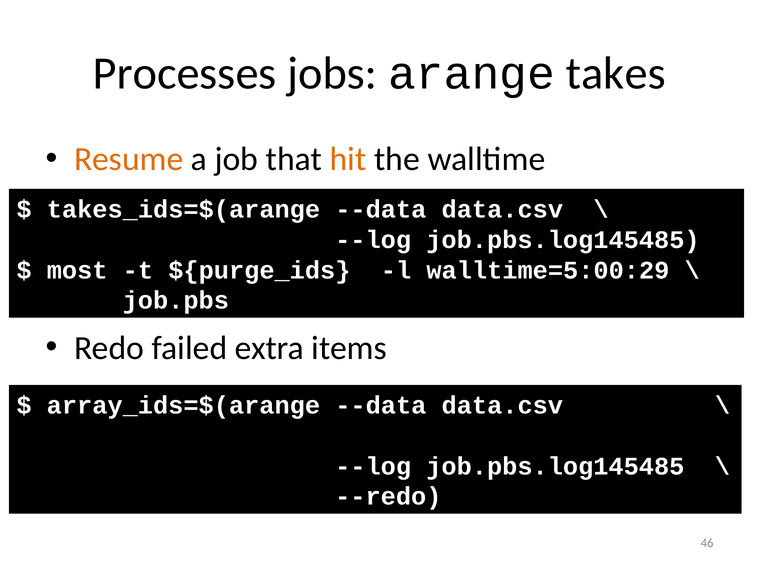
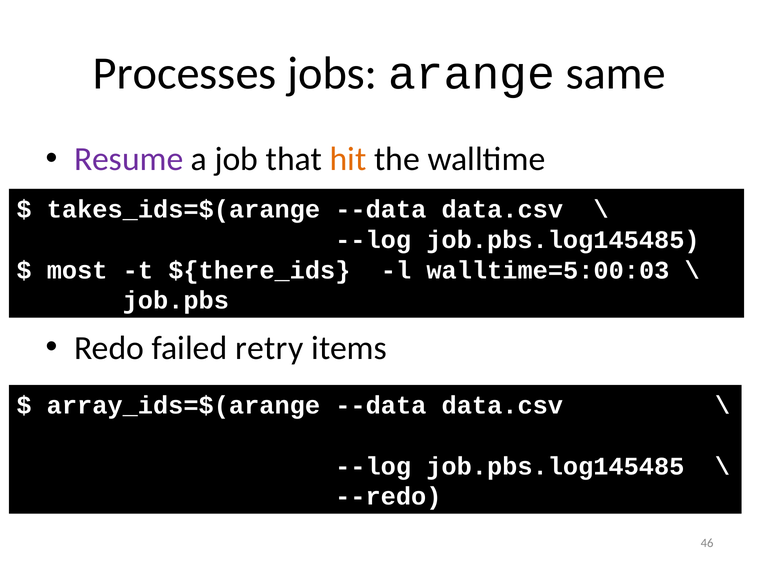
takes: takes -> same (616, 73)
Resume colour: orange -> purple (129, 159)
${purge_ids: ${purge_ids -> ${there_ids (259, 270)
walltime=5:00:29: walltime=5:00:29 -> walltime=5:00:03 (548, 270)
extra: extra -> retry (269, 348)
